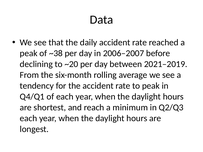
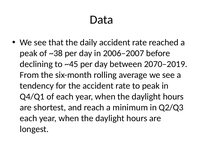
~20: ~20 -> ~45 (71, 64)
2021–2019: 2021–2019 -> 2070–2019 (166, 64)
